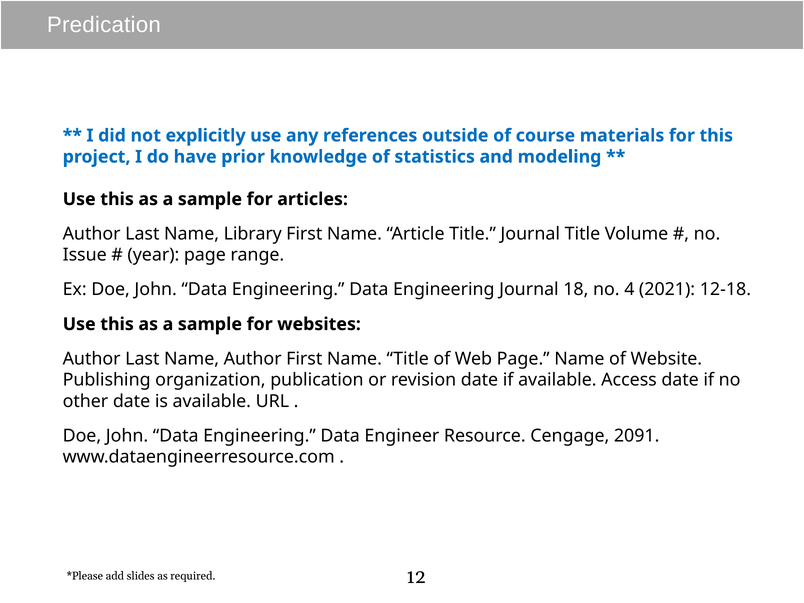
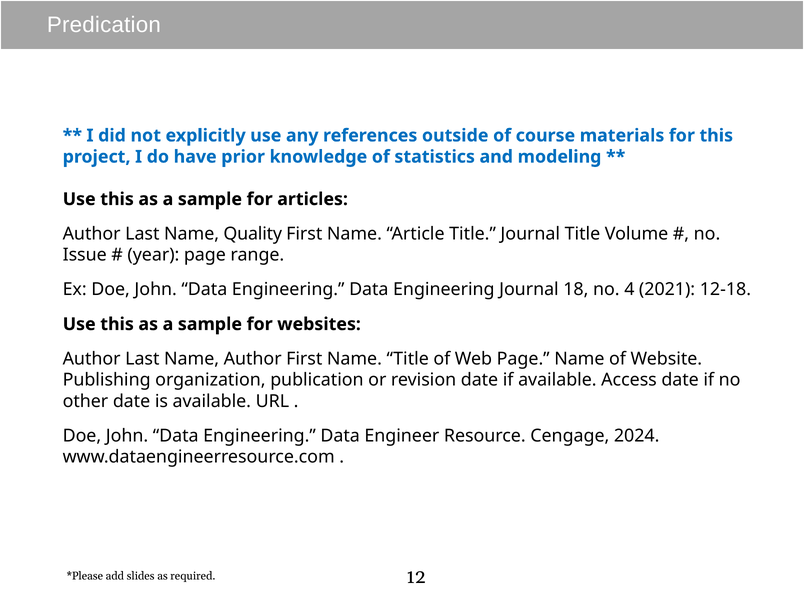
Library: Library -> Quality (253, 234)
2091: 2091 -> 2024 (637, 436)
